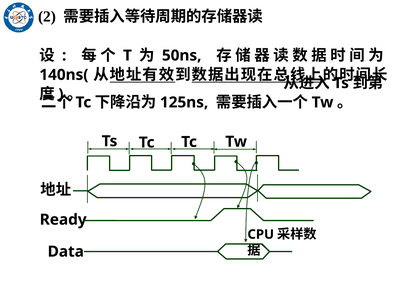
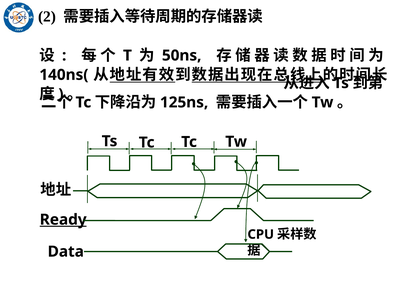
Ready underline: none -> present (63, 220)
